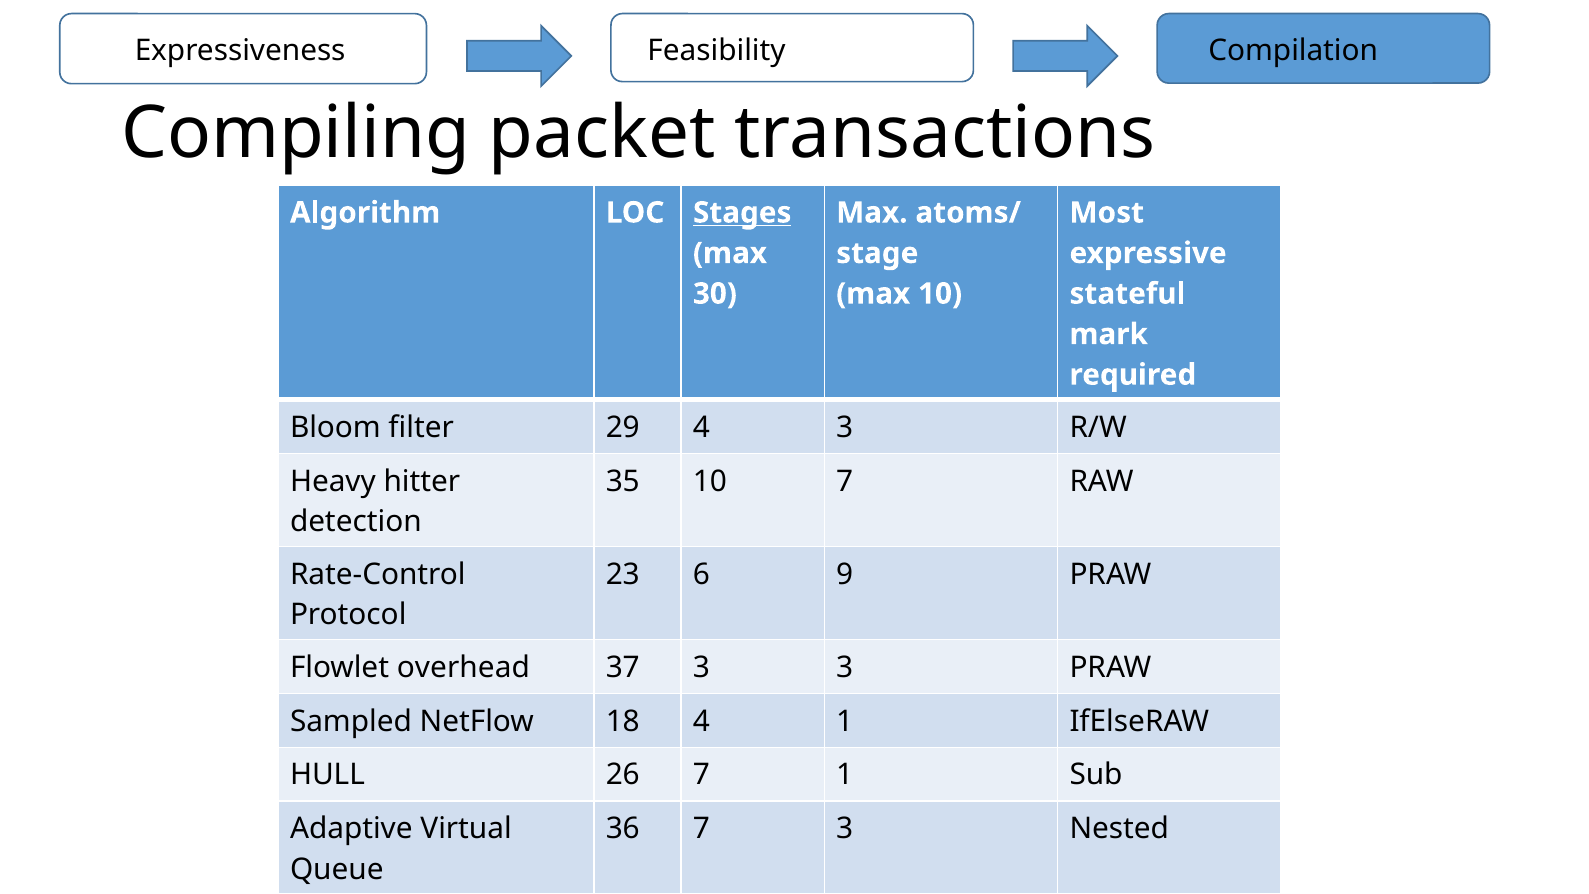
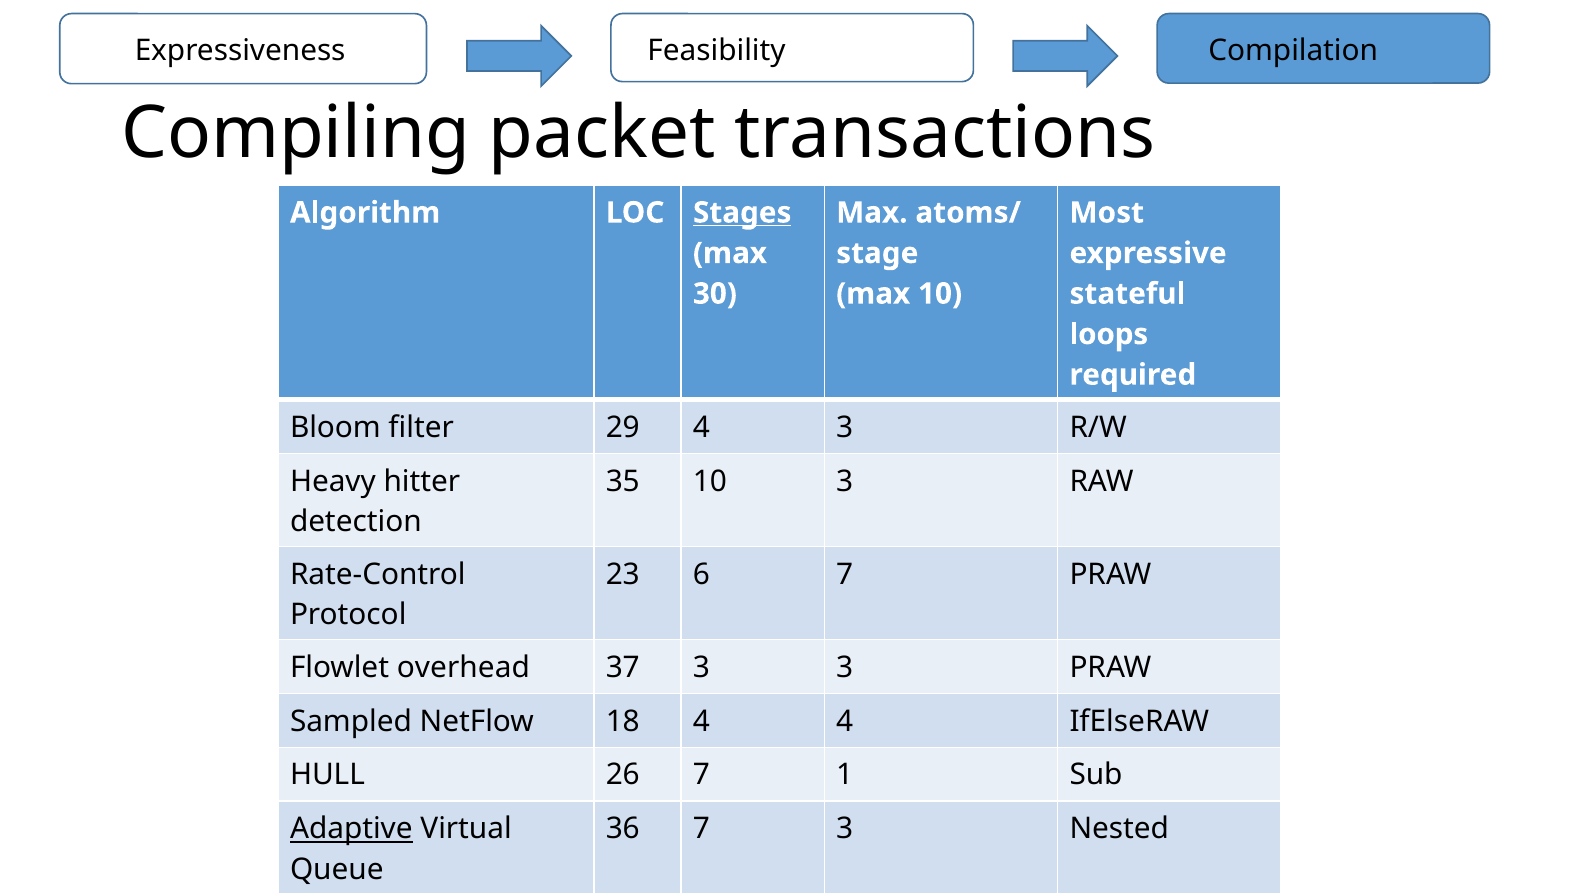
mark: mark -> loops (1109, 334)
10 7: 7 -> 3 (845, 481)
6 9: 9 -> 7 (845, 574)
4 1: 1 -> 4 (845, 721)
Adaptive underline: none -> present (351, 829)
